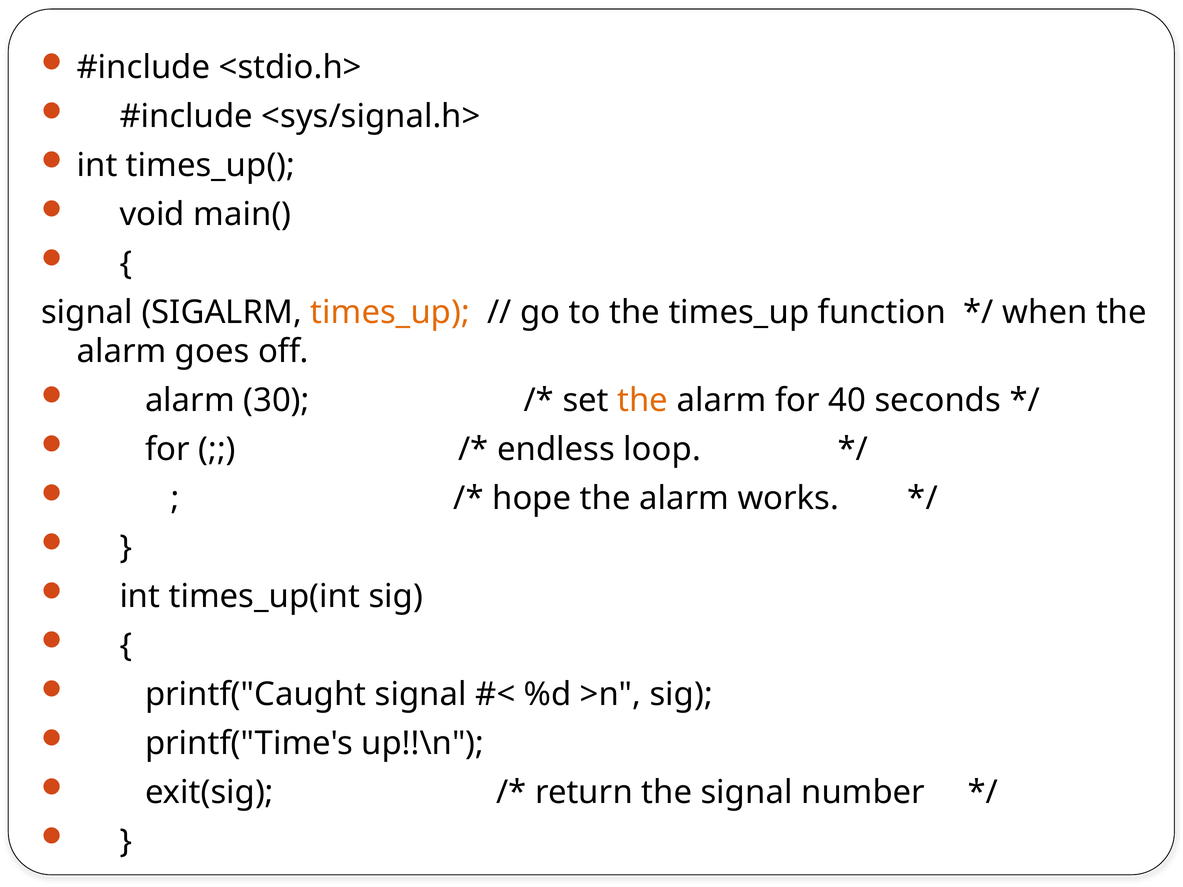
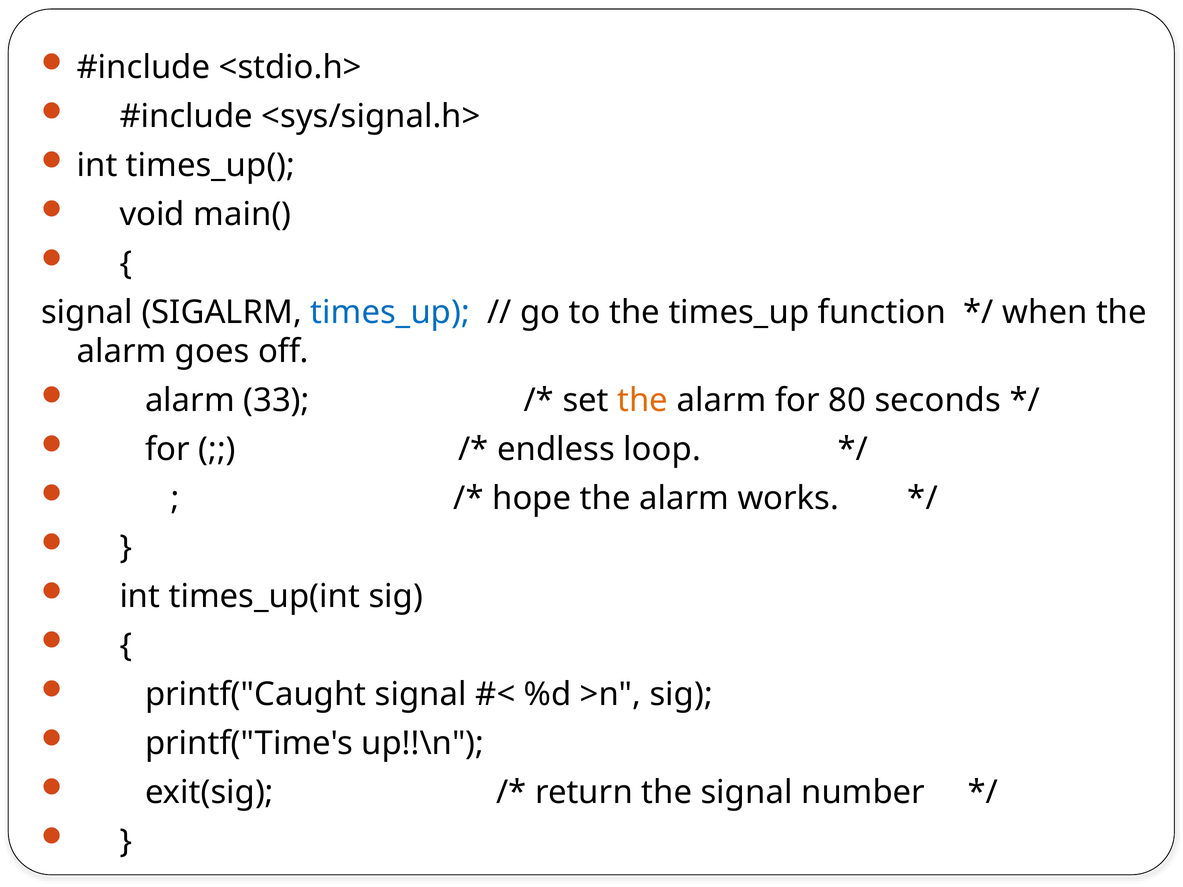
times_up colour: orange -> blue (390, 312)
30: 30 -> 33 (276, 401)
40: 40 -> 80 (847, 401)
